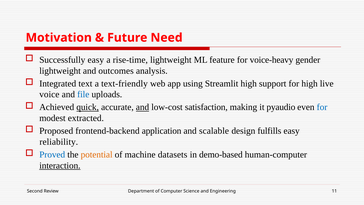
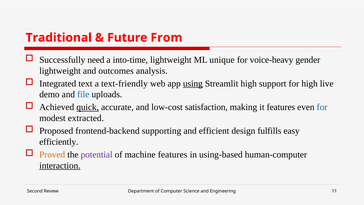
Motivation: Motivation -> Traditional (59, 38)
Need: Need -> From (166, 38)
Successfully easy: easy -> need (96, 60)
rise-time: rise-time -> into-time (130, 60)
feature: feature -> unique (222, 60)
using underline: none -> present (193, 83)
voice: voice -> demo (49, 94)
and underline: present -> none (143, 107)
it pyaudio: pyaudio -> features (281, 107)
application: application -> supporting (162, 131)
scalable: scalable -> efficient (214, 131)
reliability: reliability -> efficiently (59, 142)
Proved colour: blue -> orange (52, 154)
potential colour: orange -> purple (97, 154)
machine datasets: datasets -> features (173, 154)
demo-based: demo-based -> using-based (221, 154)
